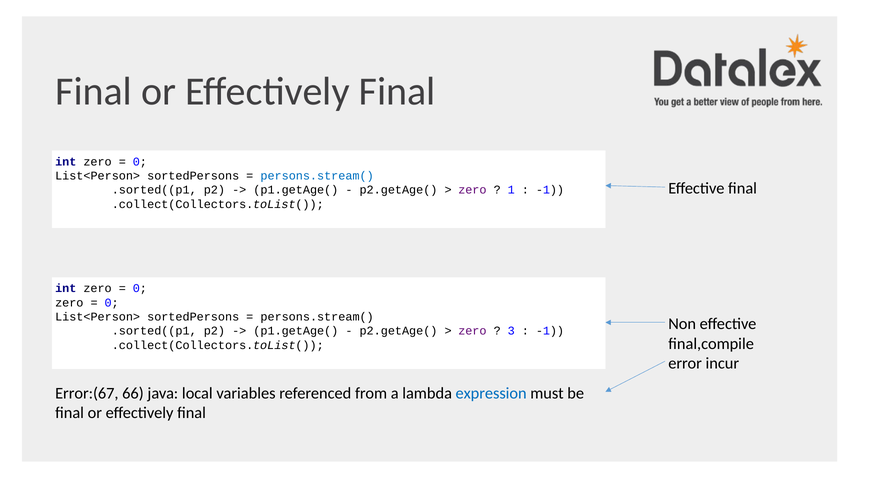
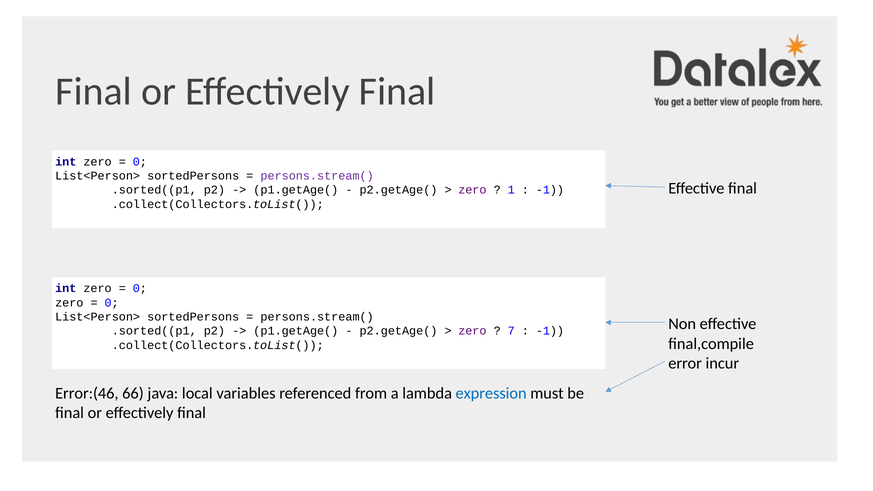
persons.stream( colour: blue -> purple (317, 176)
3: 3 -> 7 (511, 331)
Error:(67: Error:(67 -> Error:(46 (87, 394)
